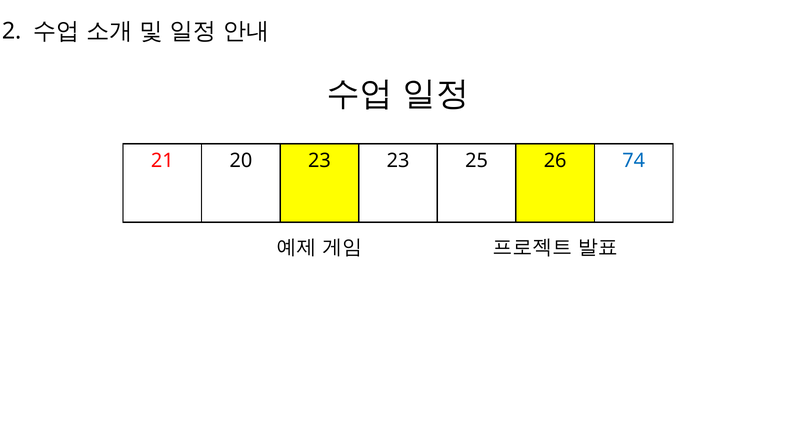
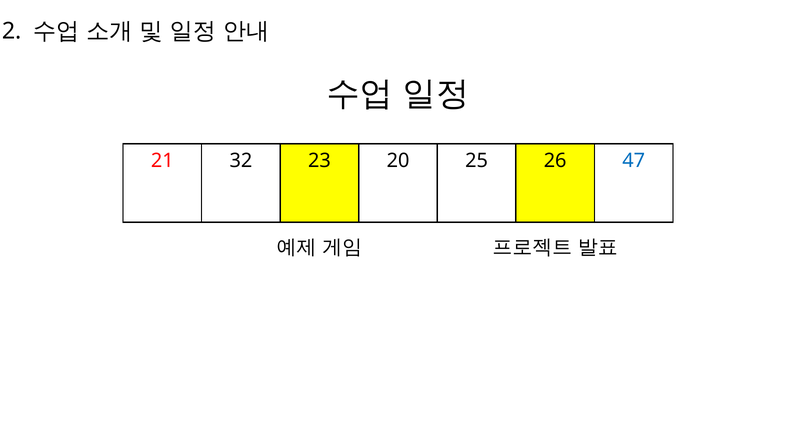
20: 20 -> 32 (241, 160)
23 23: 23 -> 20 (398, 160)
74: 74 -> 47 (634, 160)
